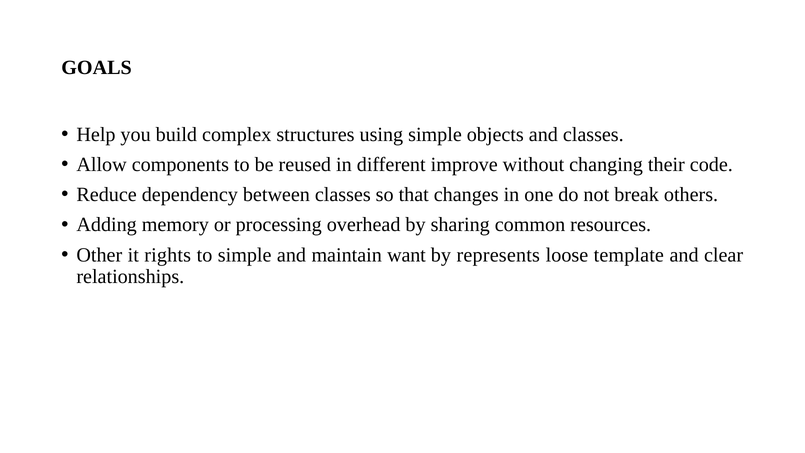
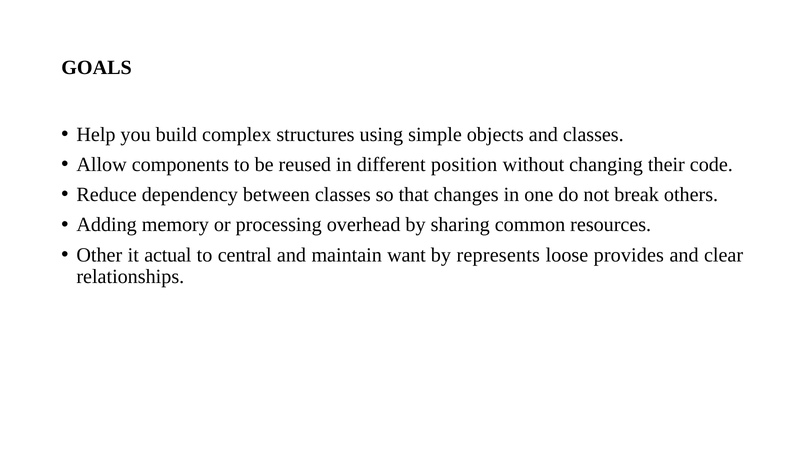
improve: improve -> position (464, 164)
rights: rights -> actual (168, 255)
to simple: simple -> central (245, 255)
template: template -> provides (629, 255)
